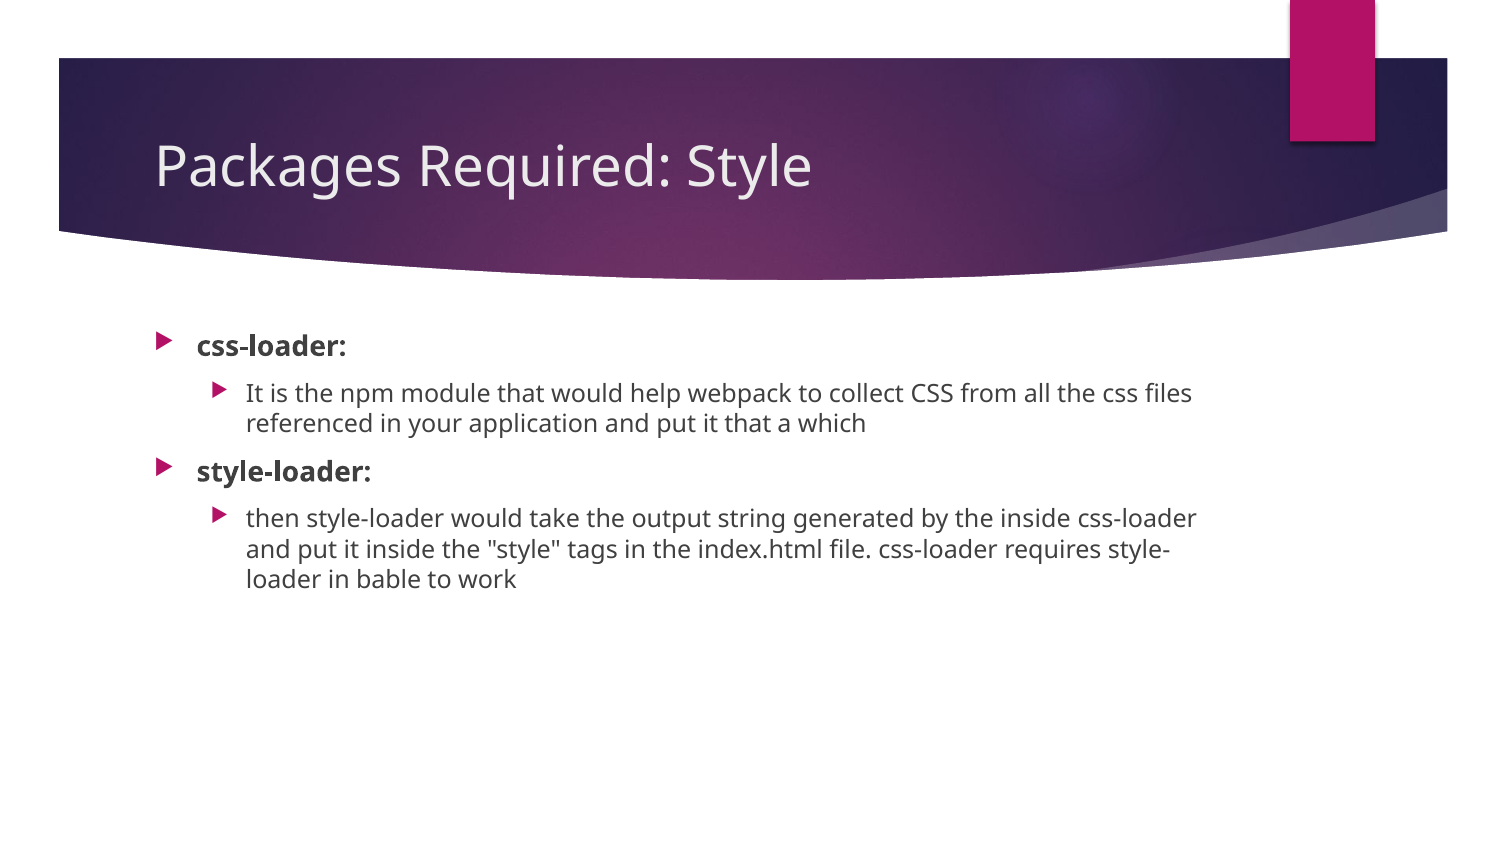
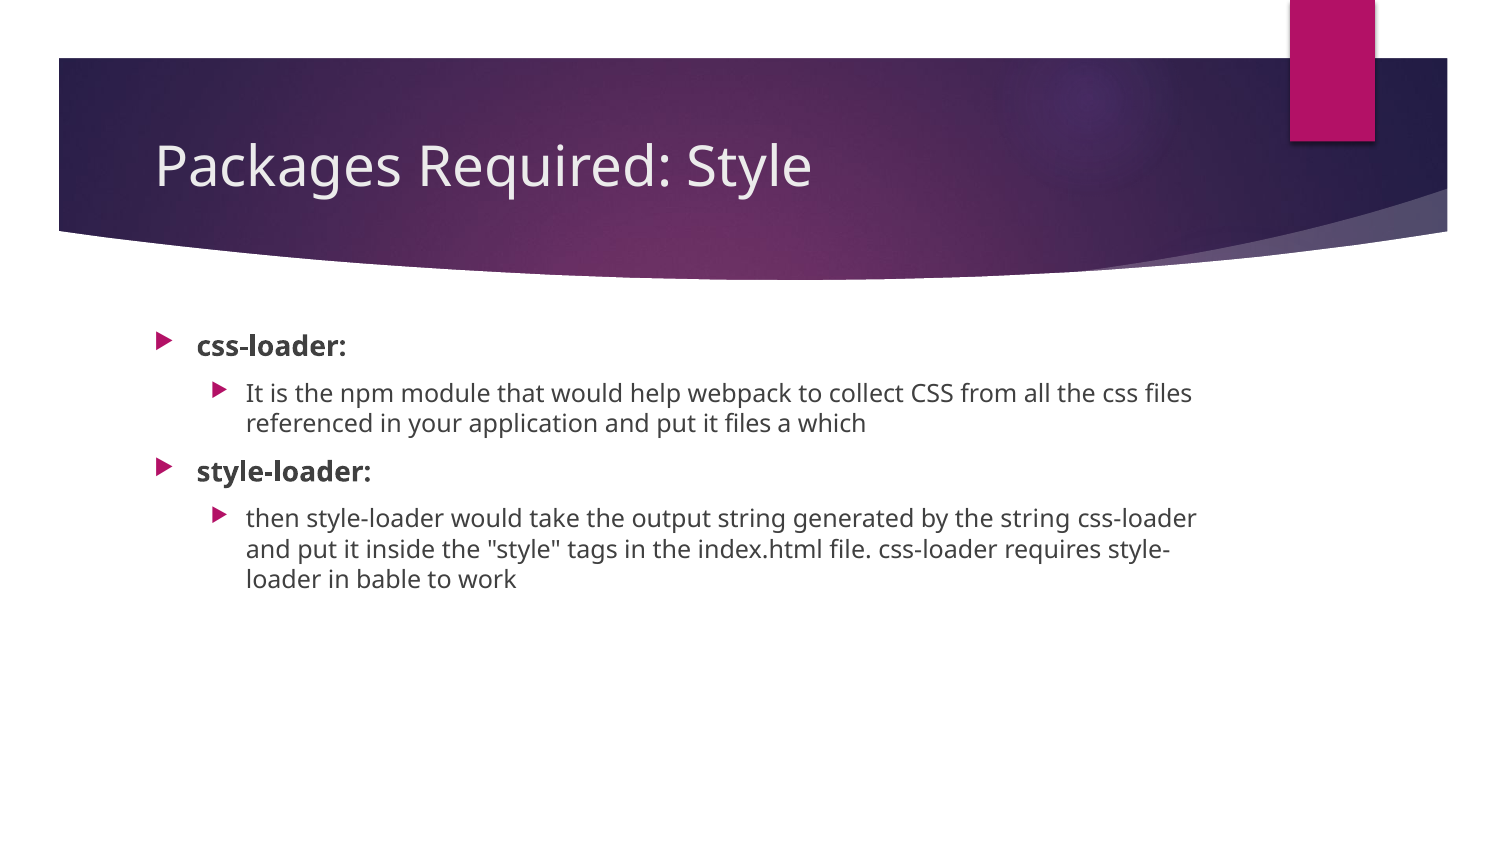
it that: that -> files (748, 424)
the inside: inside -> string (1035, 519)
